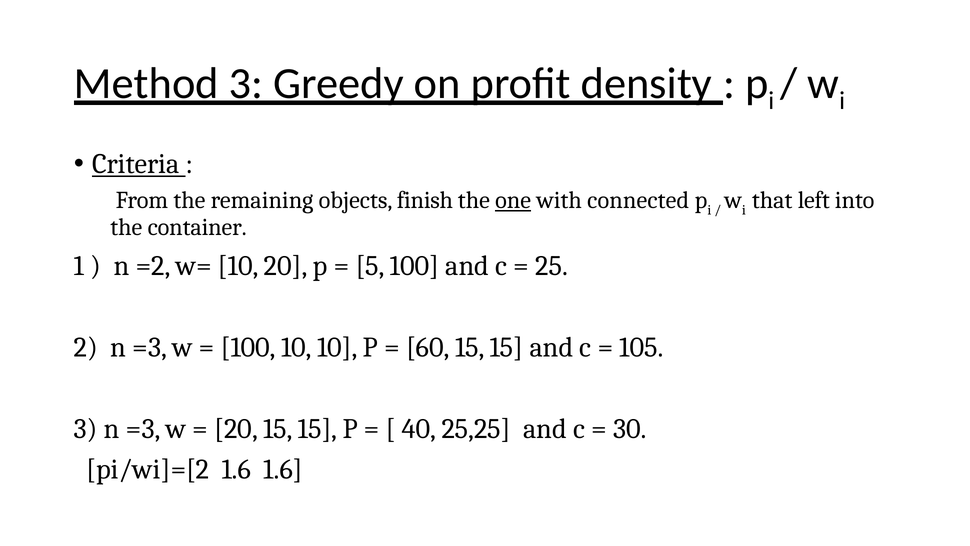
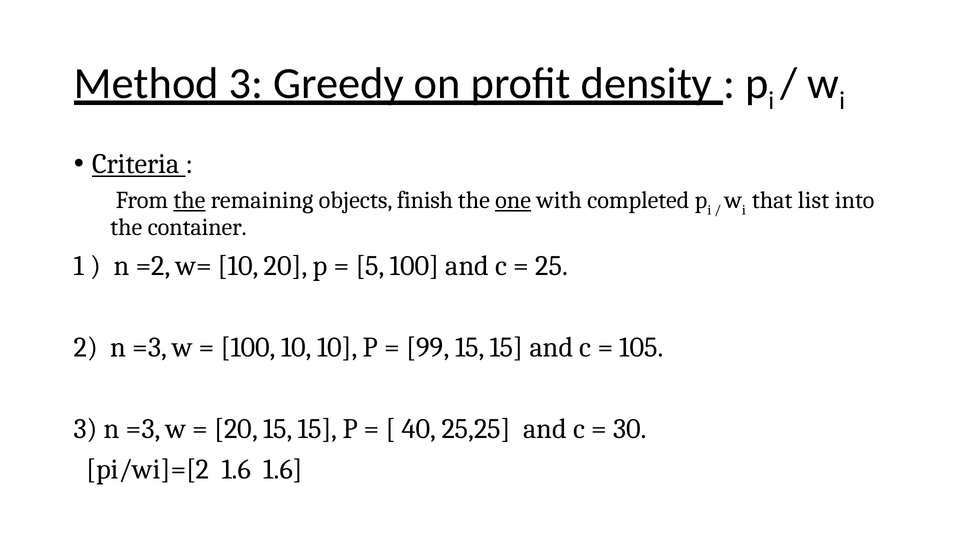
the underline: none -> present (189, 200)
connected: connected -> completed (638, 200)
left: left -> list (814, 200)
60: 60 -> 99 (428, 347)
